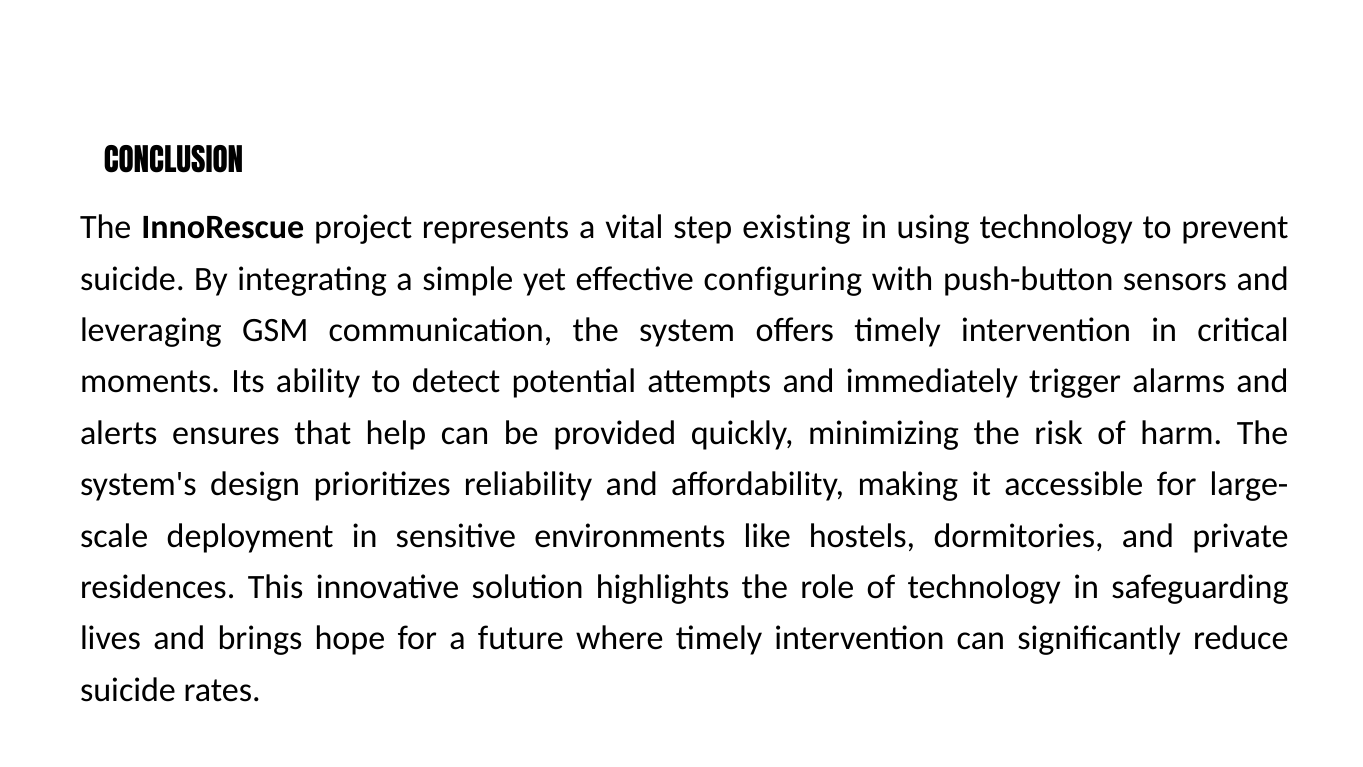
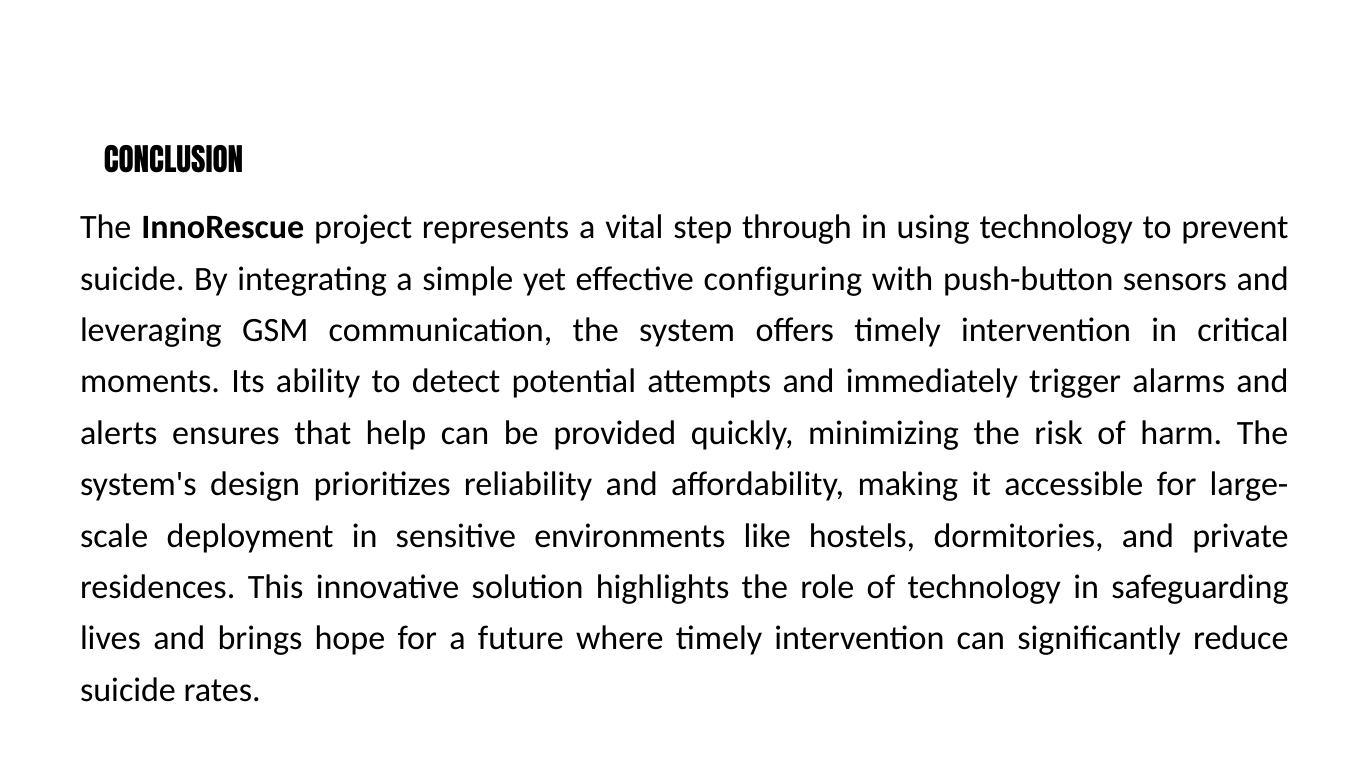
existing: existing -> through (797, 227)
